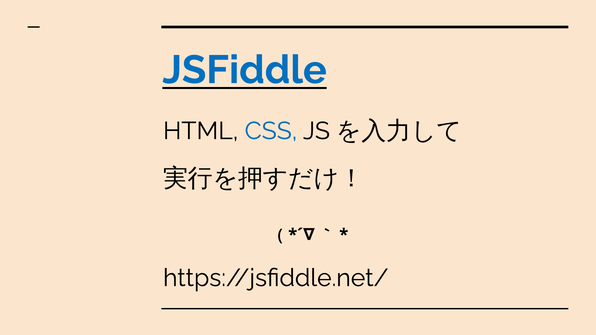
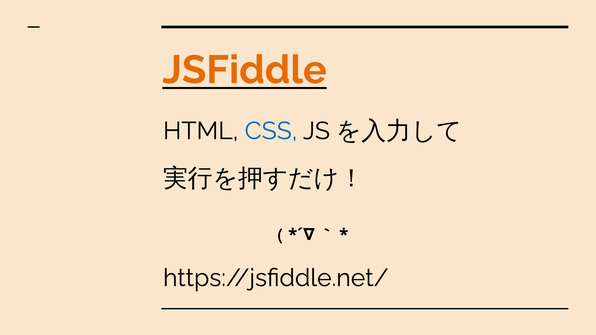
JSFiddle colour: blue -> orange (245, 70)
